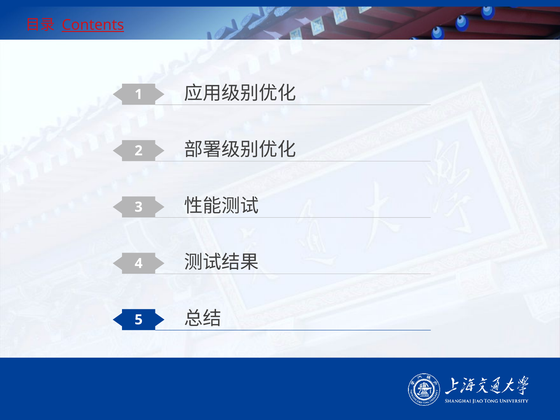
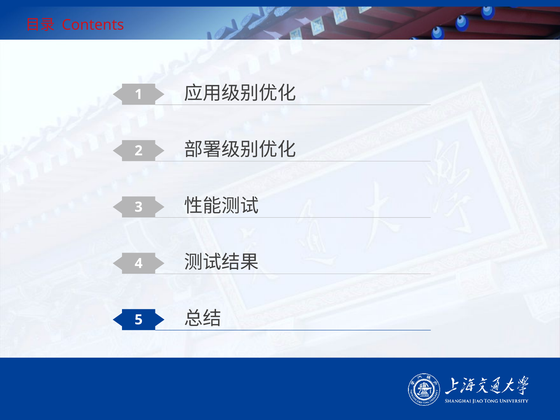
Contents underline: present -> none (93, 25)
